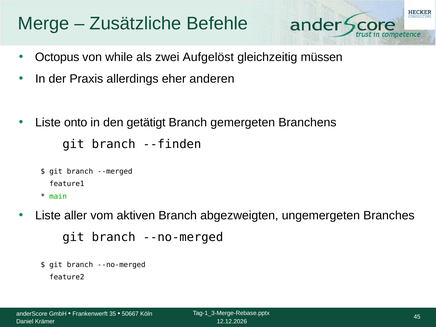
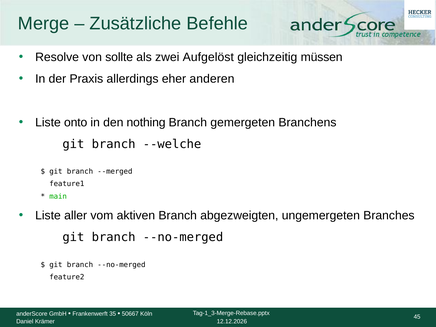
Octopus: Octopus -> Resolve (57, 57)
while: while -> sollte (119, 57)
getätigt: getätigt -> nothing (146, 122)
--finden: --finden -> --welche (172, 144)
